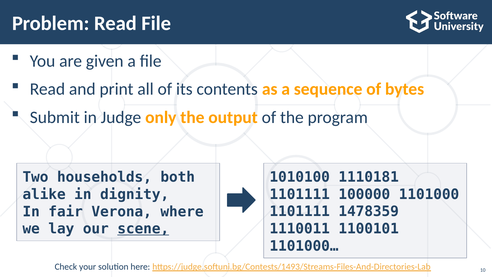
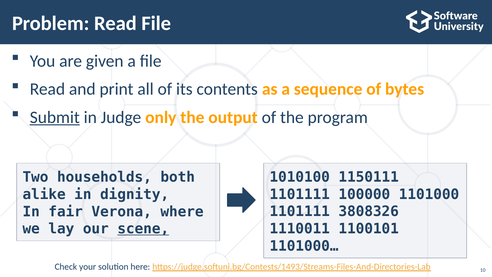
Submit underline: none -> present (55, 117)
1110181: 1110181 -> 1150111 (369, 177)
1478359: 1478359 -> 3808326 (369, 211)
